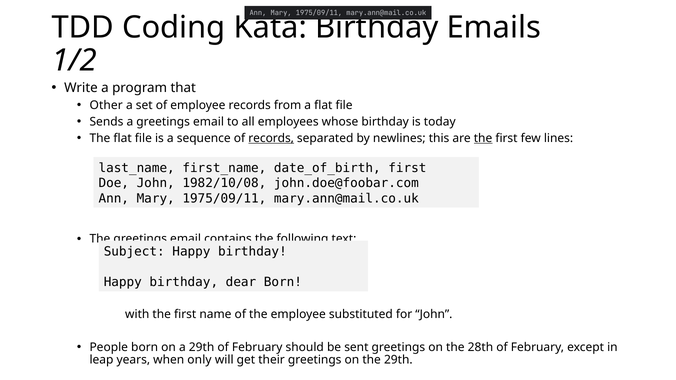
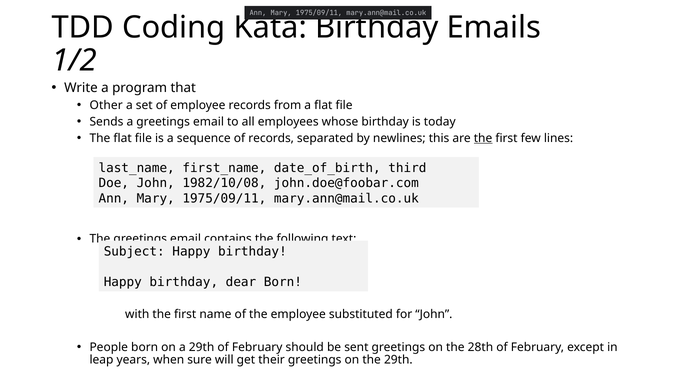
records underline: present -> none (271, 138)
date_of_birth first: first -> third (407, 168)
only: only -> sure (200, 360)
